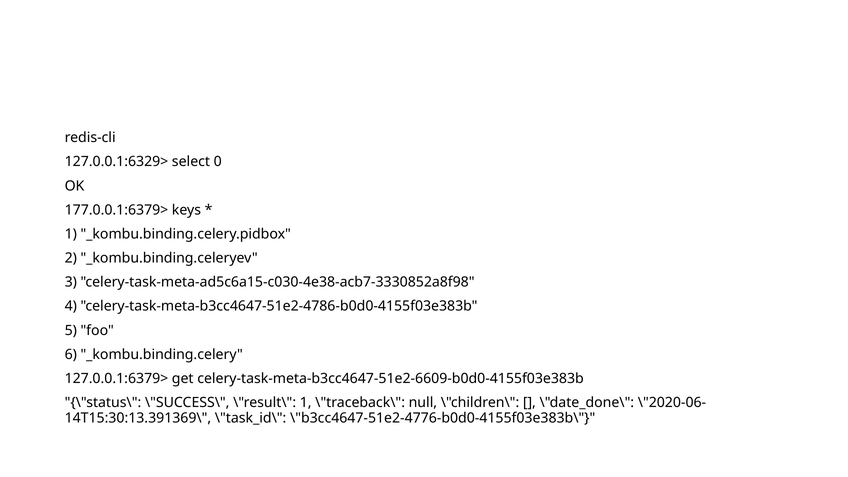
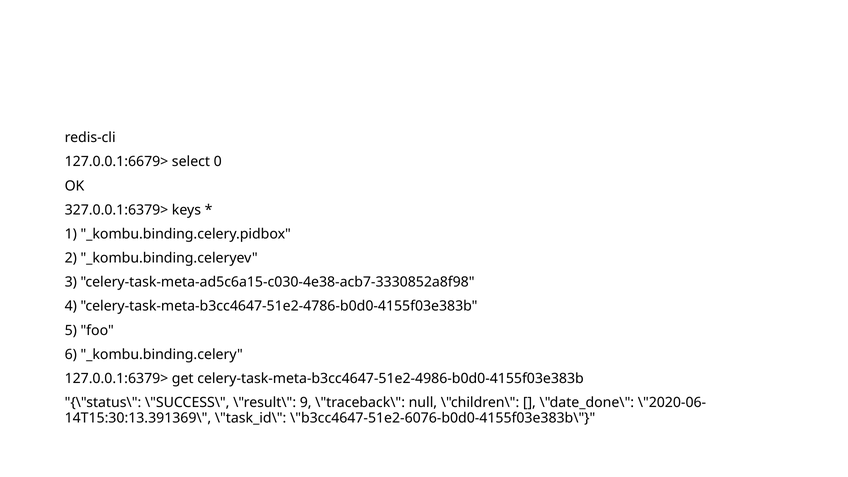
127.0.0.1:6329>: 127.0.0.1:6329> -> 127.0.0.1:6679> (116, 162)
177.0.0.1:6379>: 177.0.0.1:6379> -> 327.0.0.1:6379> (116, 210)
celery-task-meta-b3cc4647-51e2-6609-b0d0-4155f03e383b: celery-task-meta-b3cc4647-51e2-6609-b0d0-4155f03e383b -> celery-task-meta-b3cc4647-51e2-4986-b0d0-4155f03e383b (391, 379)
\"result\ 1: 1 -> 9 (306, 403)
\"b3cc4647-51e2-4776-b0d0-4155f03e383b\: \"b3cc4647-51e2-4776-b0d0-4155f03e383b\ -> \"b3cc4647-51e2-6076-b0d0-4155f03e383b\ (443, 418)
